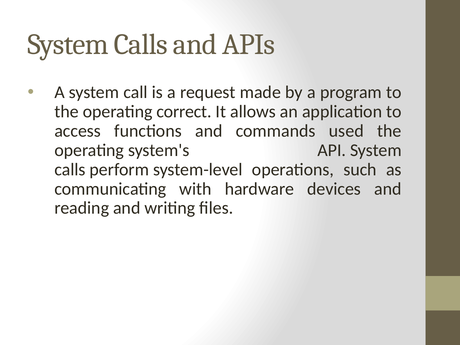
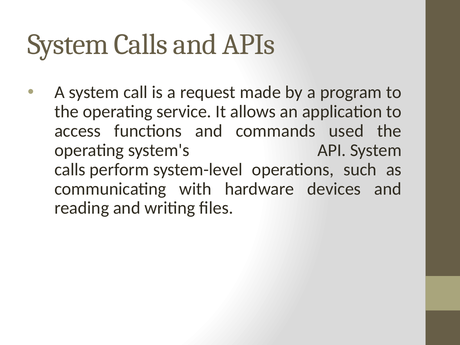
correct: correct -> service (184, 112)
